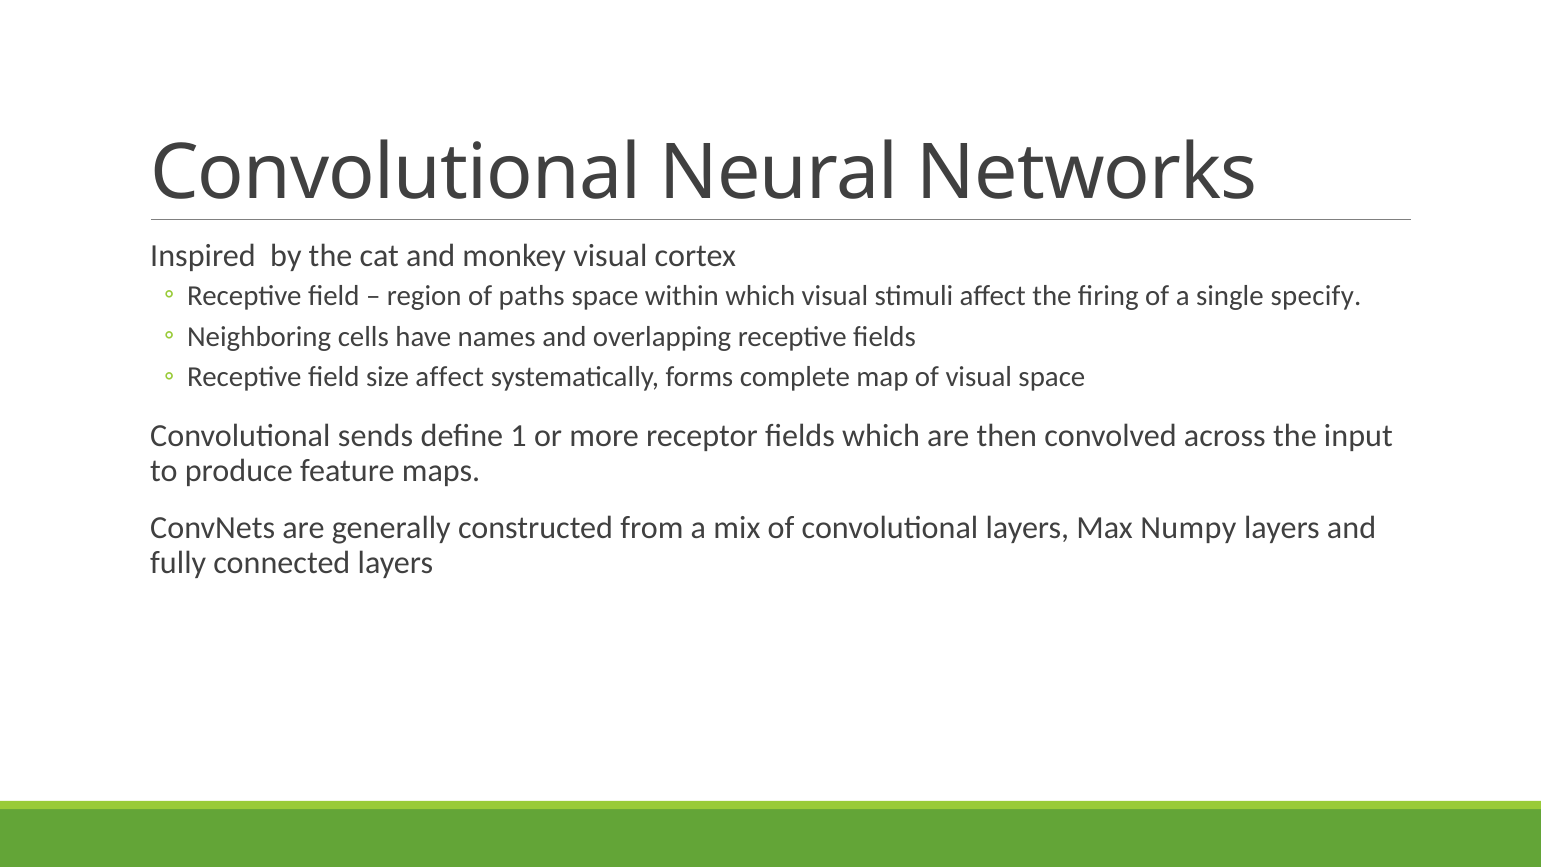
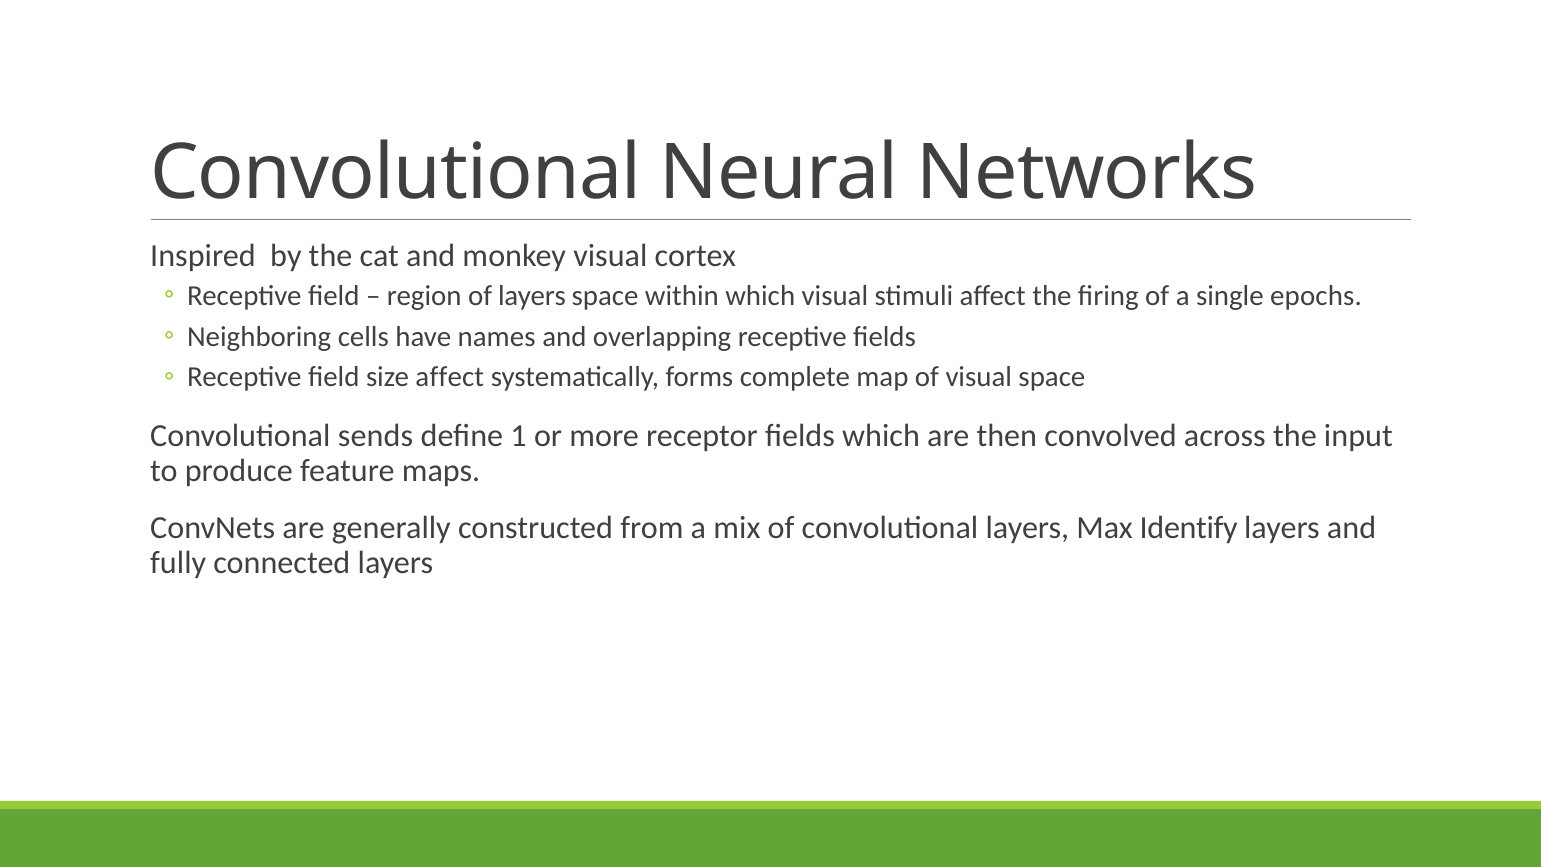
of paths: paths -> layers (532, 296)
specify: specify -> epochs (1316, 296)
Numpy: Numpy -> Identify (1189, 528)
